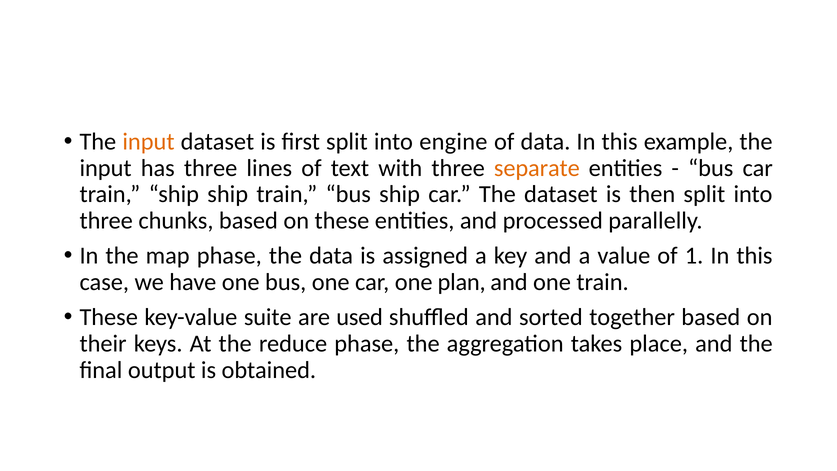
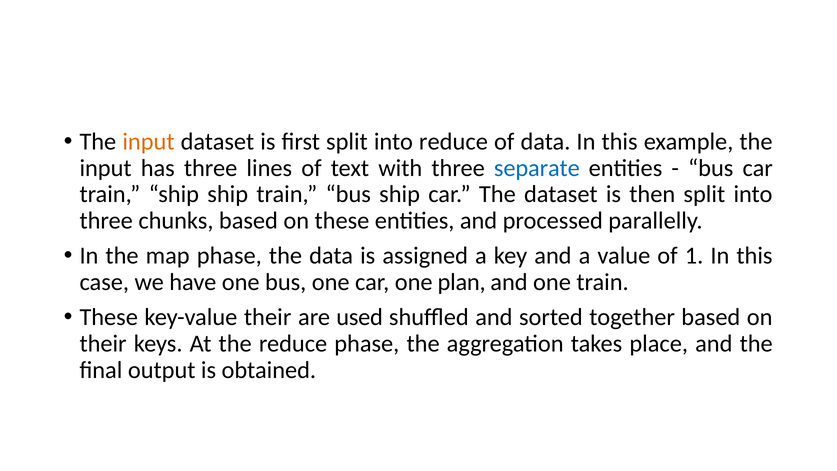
into engine: engine -> reduce (453, 142)
separate colour: orange -> blue (537, 168)
key-value suite: suite -> their (268, 317)
